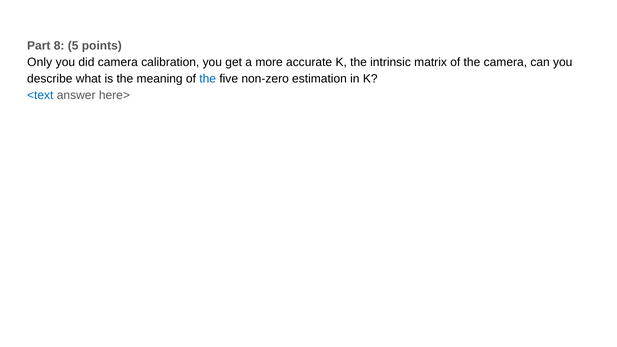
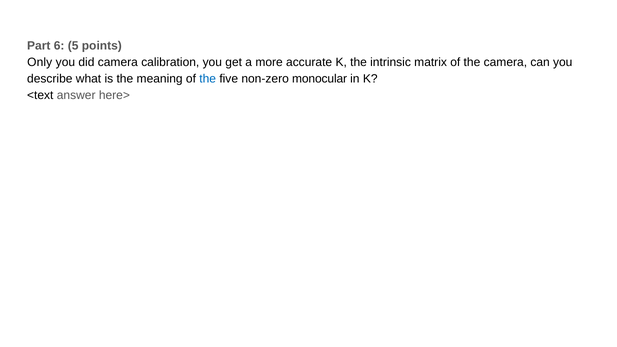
8: 8 -> 6 (59, 46)
estimation: estimation -> monocular (320, 79)
<text colour: blue -> black (40, 96)
